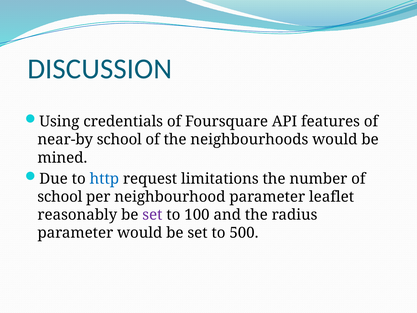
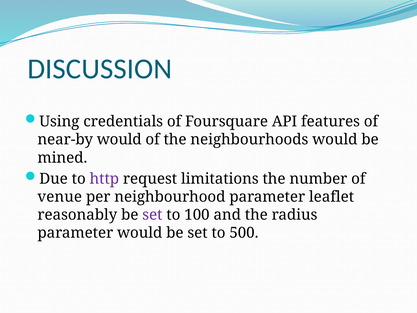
near-by school: school -> would (119, 140)
http colour: blue -> purple (104, 179)
school: school -> venue (60, 197)
